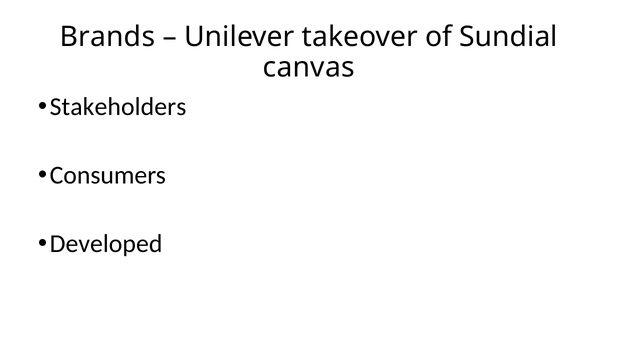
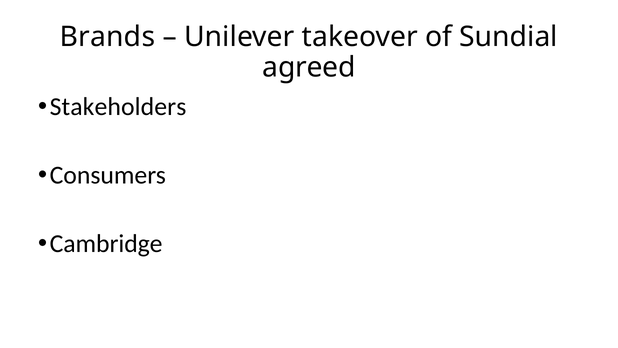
canvas: canvas -> agreed (309, 67)
Developed: Developed -> Cambridge (106, 244)
